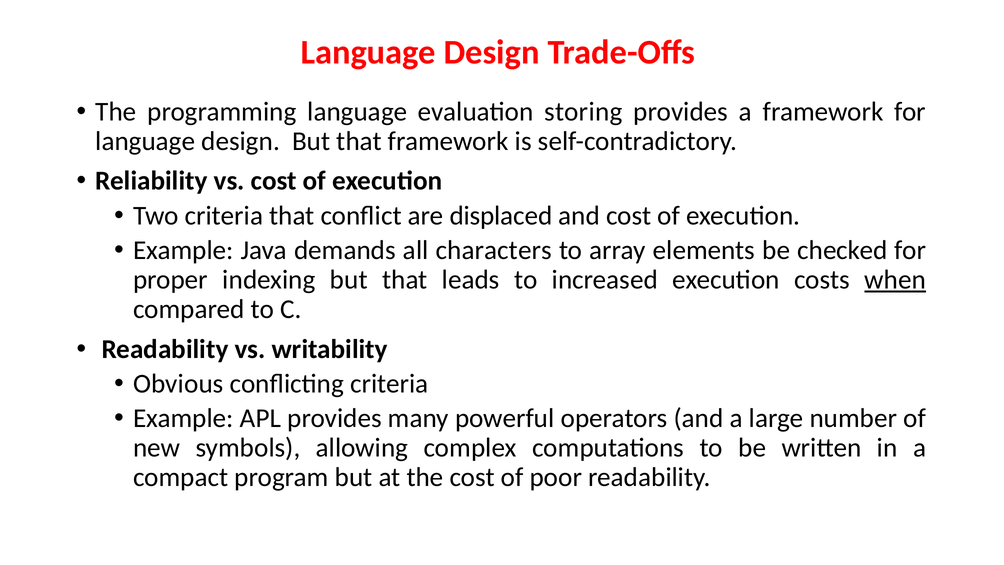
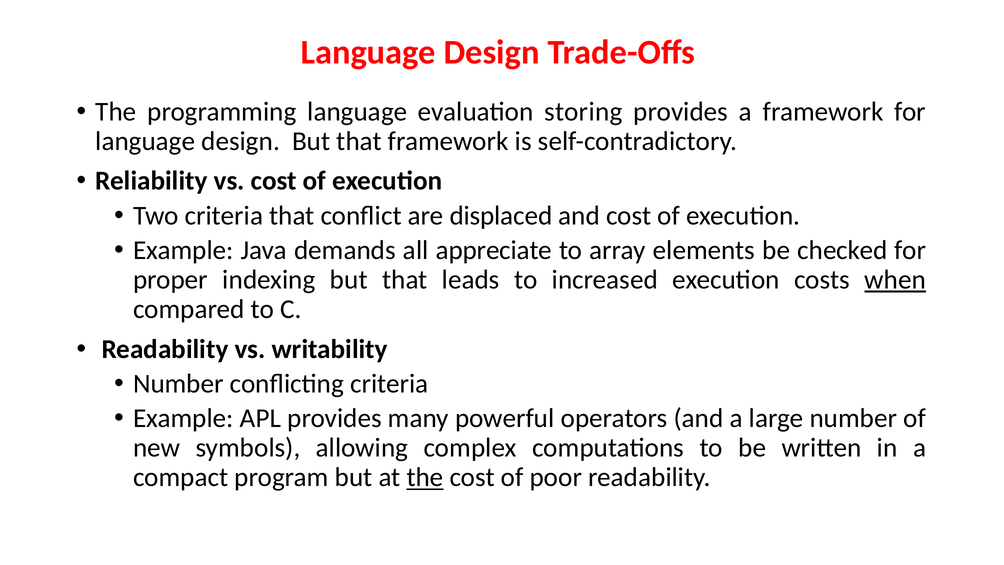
characters: characters -> appreciate (494, 250)
Obvious: Obvious -> Number (178, 384)
the underline: none -> present (425, 477)
